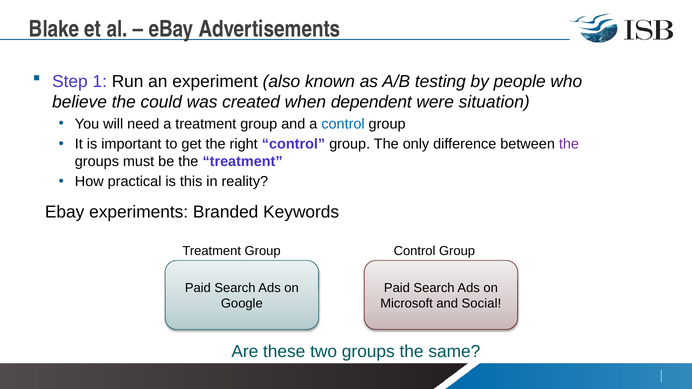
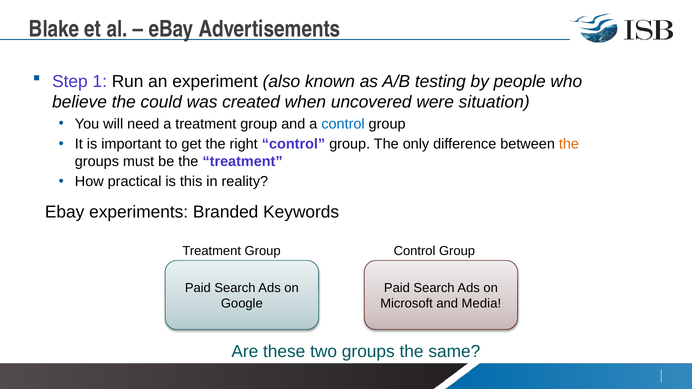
dependent: dependent -> uncovered (371, 102)
the colour: purple -> orange (569, 144)
Social: Social -> Media (481, 304)
